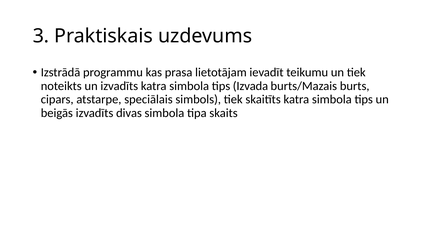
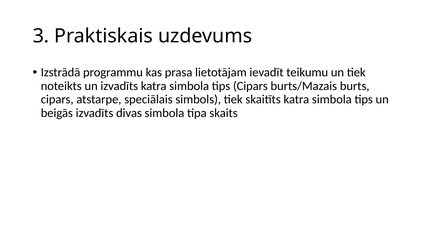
tips Izvada: Izvada -> Cipars (250, 86)
